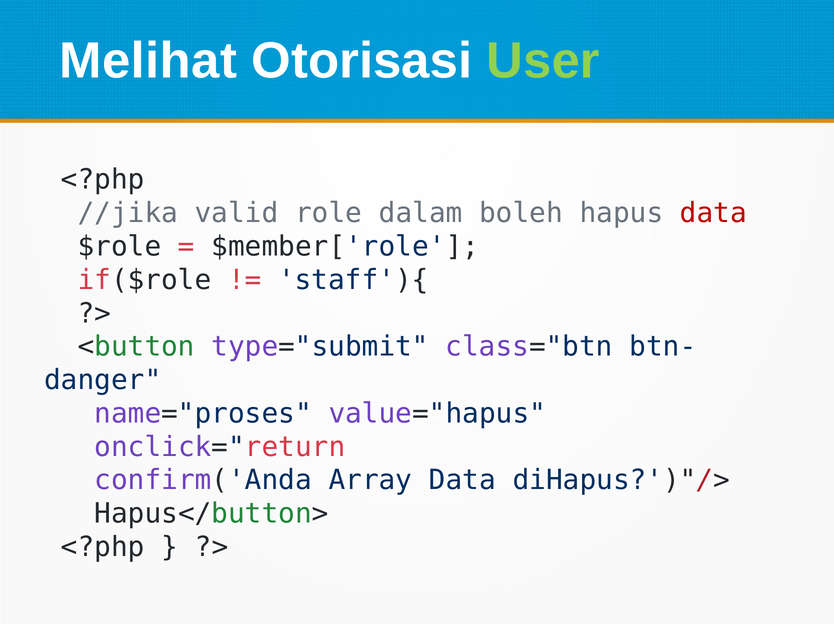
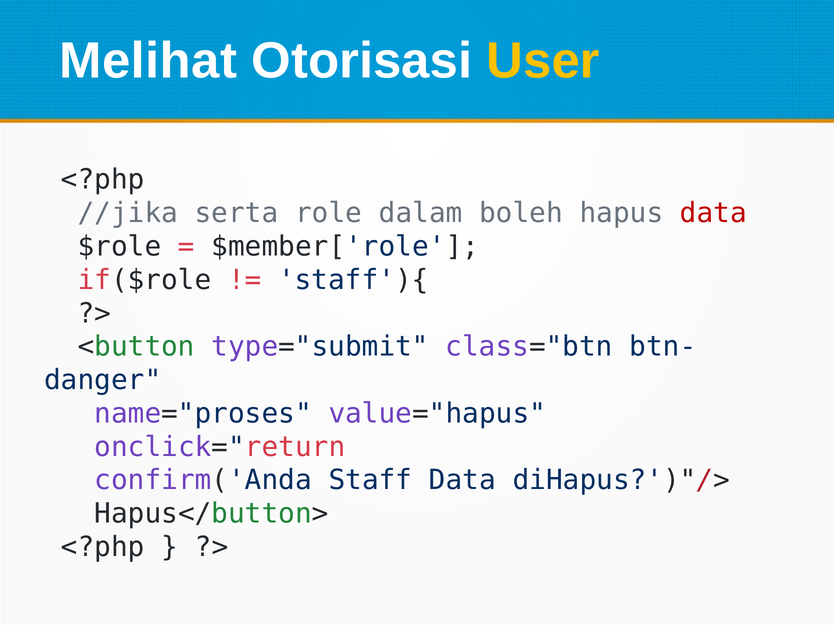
User colour: light green -> yellow (543, 61)
valid: valid -> serta (237, 213)
Array: Array -> Staff (370, 480)
